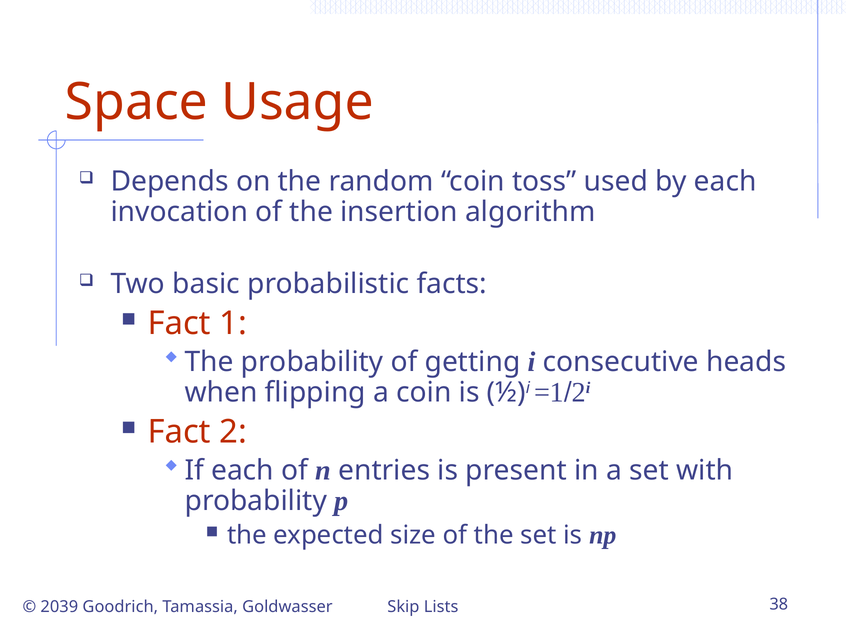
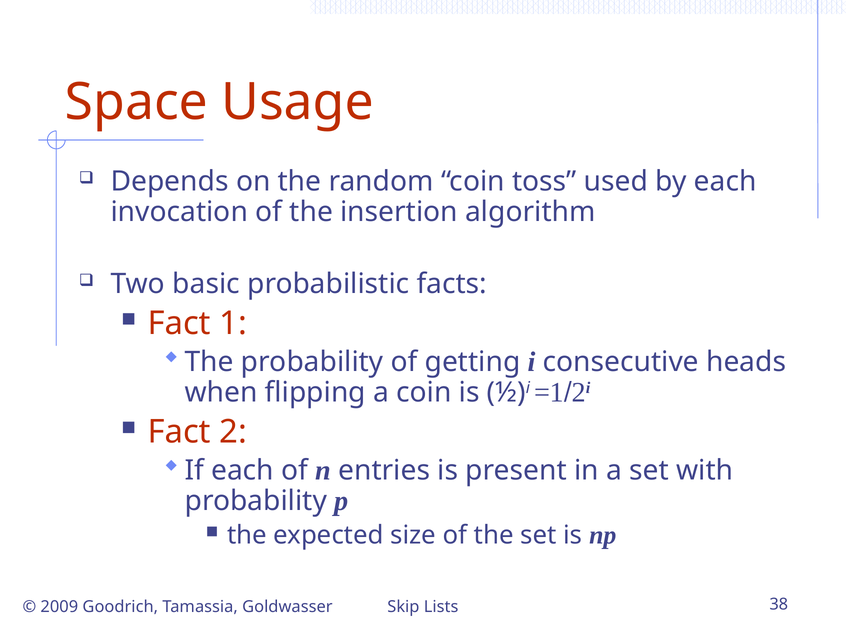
2039: 2039 -> 2009 (59, 607)
